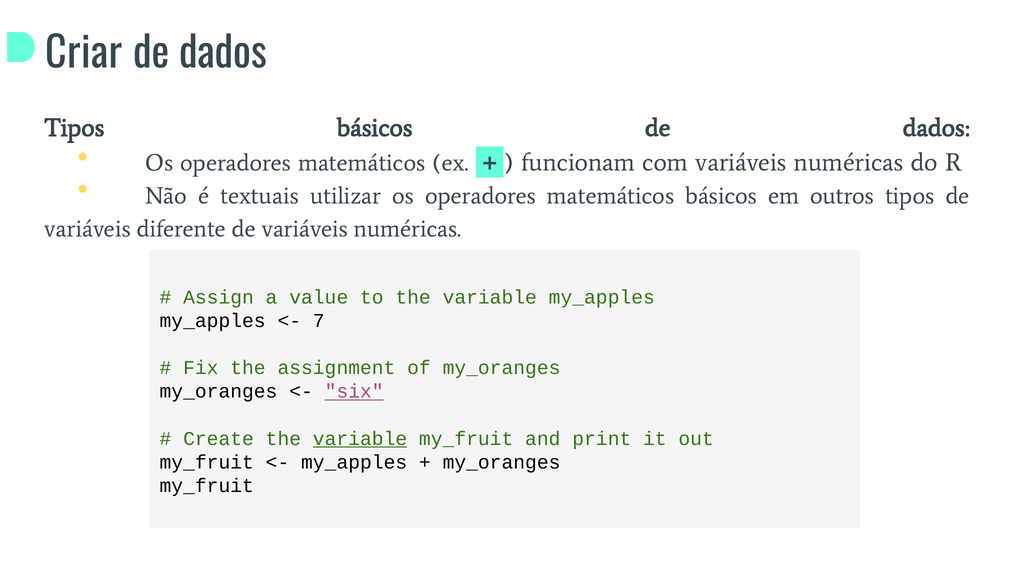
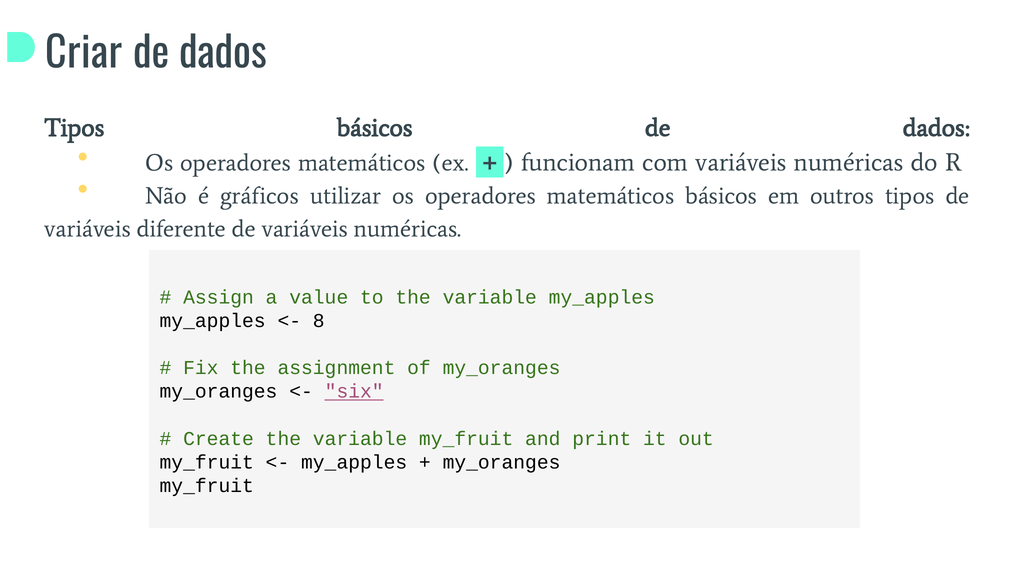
textuais: textuais -> gráficos (259, 196)
7: 7 -> 8 (319, 320)
variable underline: present -> none (360, 438)
